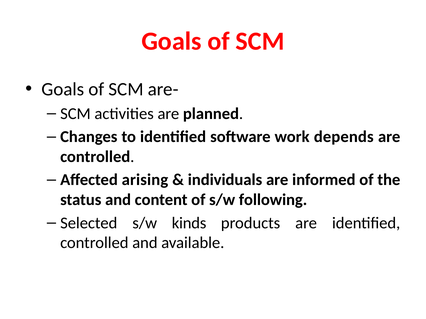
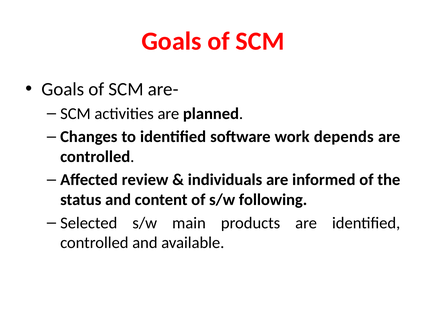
arising: arising -> review (145, 180)
kinds: kinds -> main (189, 223)
